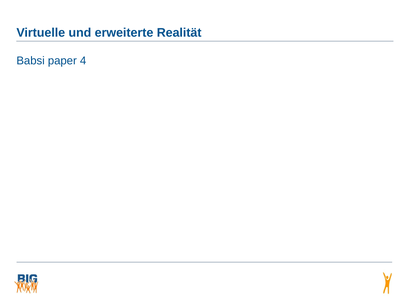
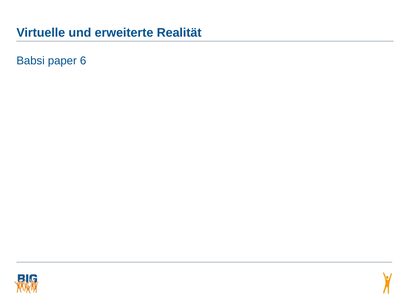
4: 4 -> 6 (83, 61)
